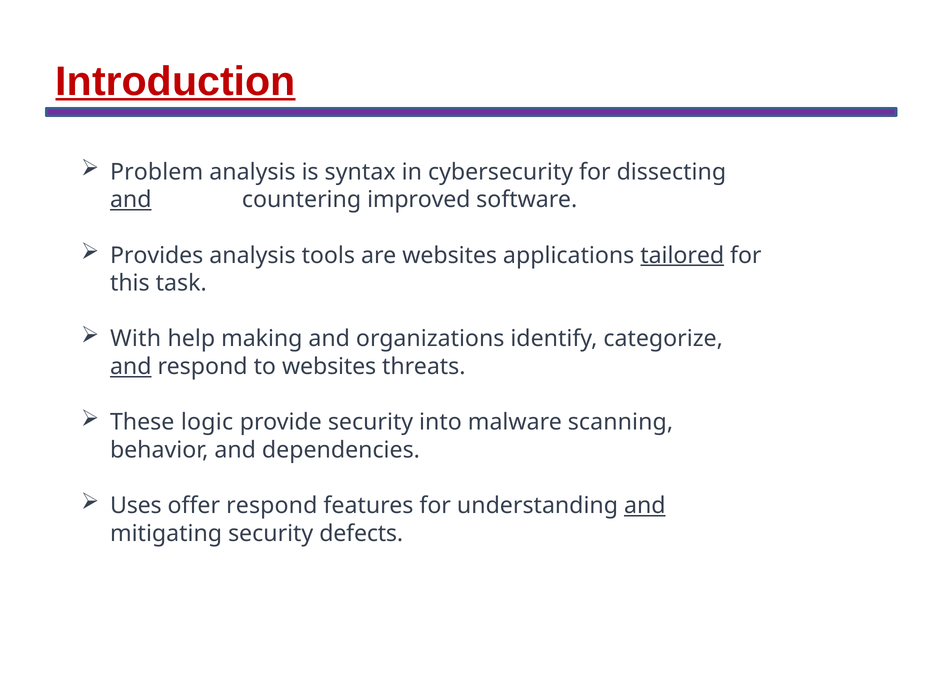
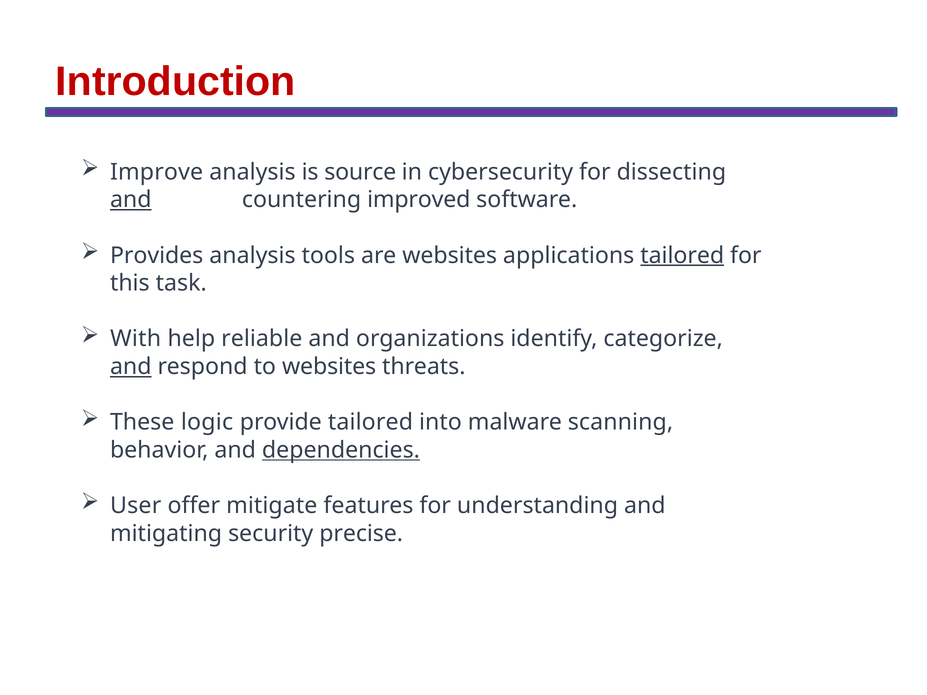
Introduction underline: present -> none (176, 82)
Problem: Problem -> Improve (157, 172)
syntax: syntax -> source (360, 172)
making: making -> reliable (262, 339)
provide security: security -> tailored (370, 422)
dependencies underline: none -> present (341, 450)
Uses: Uses -> User (136, 506)
offer respond: respond -> mitigate (272, 506)
and underline: present -> none (645, 506)
defects: defects -> precise (361, 534)
